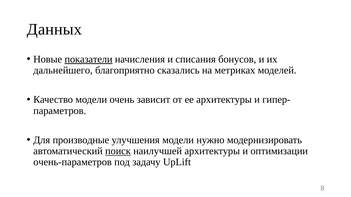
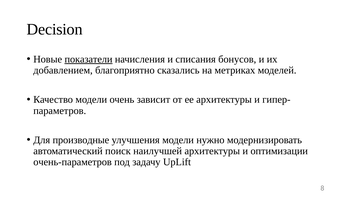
Данных: Данных -> Decision (55, 29)
дальнейшего: дальнейшего -> добавлением (63, 70)
поиск underline: present -> none (118, 151)
